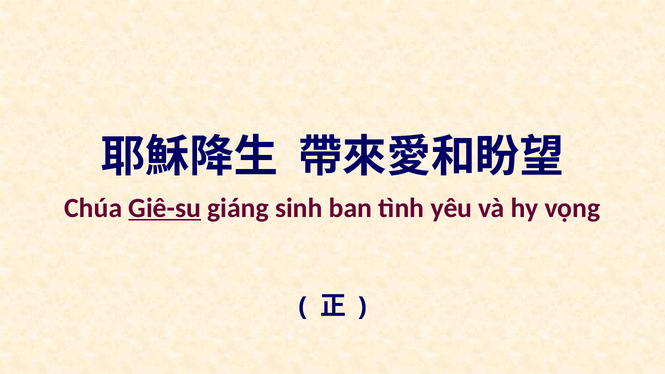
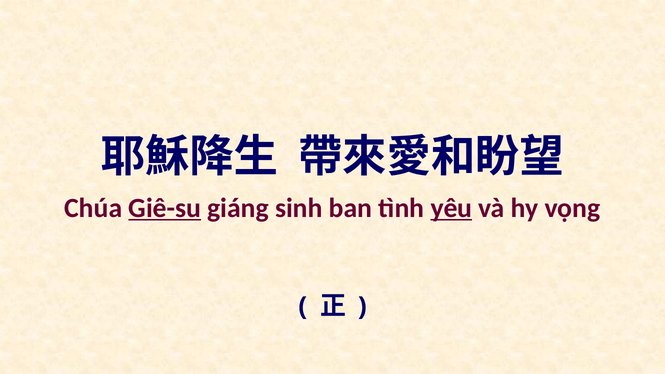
yêu underline: none -> present (451, 208)
